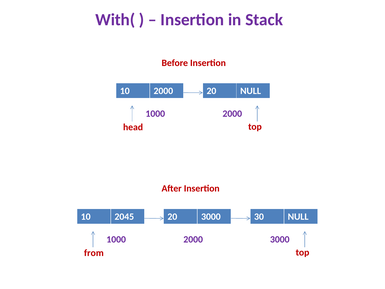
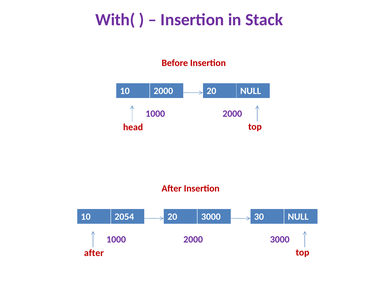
2045: 2045 -> 2054 (124, 216)
from: from -> after (94, 253)
